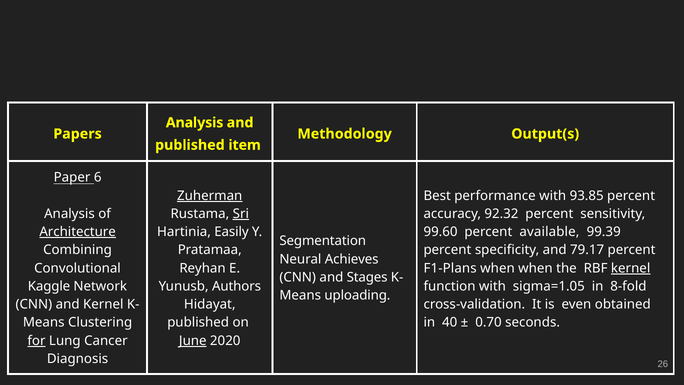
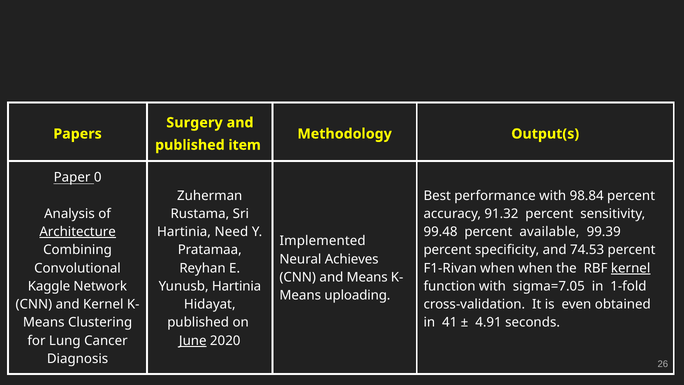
Analysis: Analysis -> Surgery (194, 123)
6: 6 -> 0 (98, 177)
Zuherman underline: present -> none (210, 196)
93.85: 93.85 -> 98.84 (587, 196)
Sri underline: present -> none (241, 214)
92.32: 92.32 -> 91.32 (501, 214)
Easily: Easily -> Need (231, 232)
99.60: 99.60 -> 99.48 (441, 232)
Segmentation: Segmentation -> Implemented (323, 241)
79.17: 79.17 -> 74.53 (587, 250)
F1-Plans: F1-Plans -> F1-Rivan (450, 268)
and Stages: Stages -> Means (367, 277)
Yunusb Authors: Authors -> Hartinia (237, 286)
sigma=1.05: sigma=1.05 -> sigma=7.05 (549, 286)
8-fold: 8-fold -> 1-fold (628, 286)
40: 40 -> 41 (450, 322)
0.70: 0.70 -> 4.91 (489, 322)
for underline: present -> none (36, 341)
